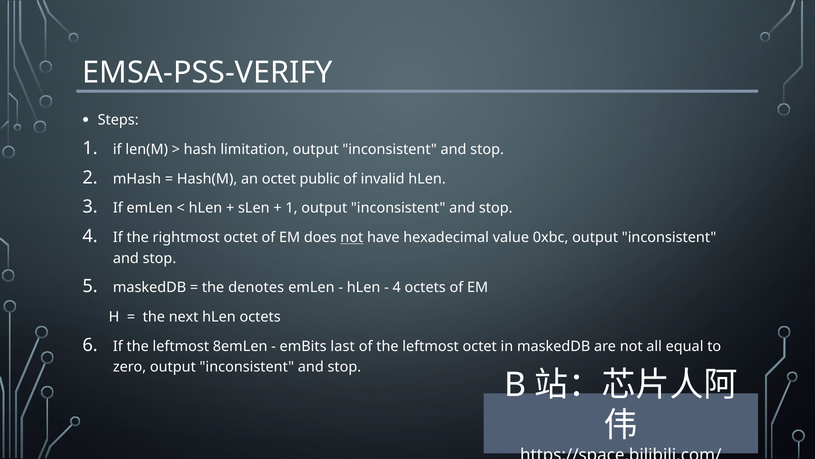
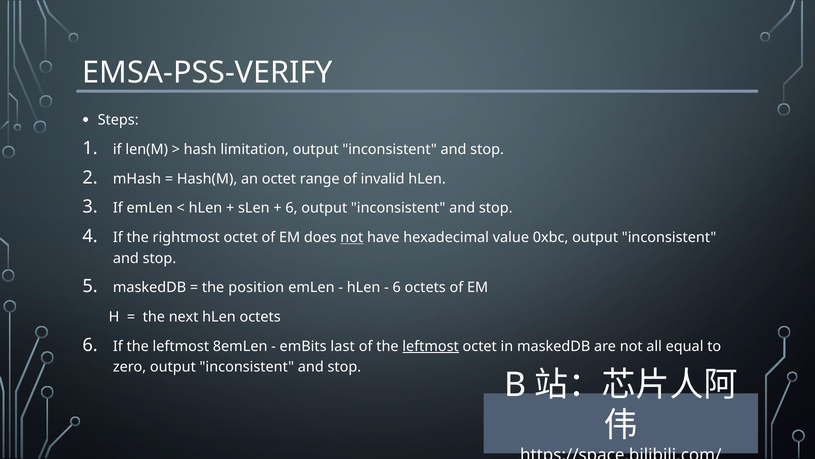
public: public -> range (320, 179)
1: 1 -> 6 (291, 208)
denotes: denotes -> position (256, 287)
4: 4 -> 6 (397, 287)
leftmost underline: none -> present (431, 346)
